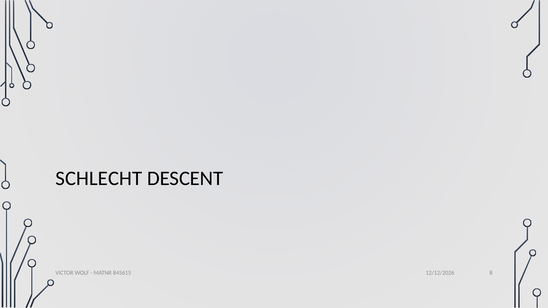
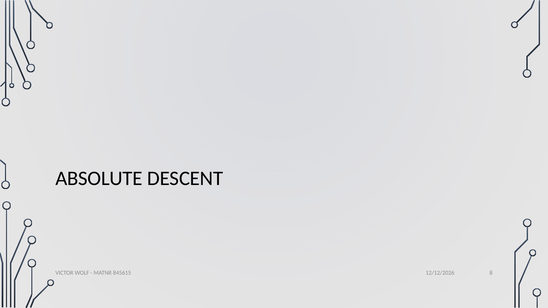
SCHLECHT: SCHLECHT -> ABSOLUTE (99, 179)
